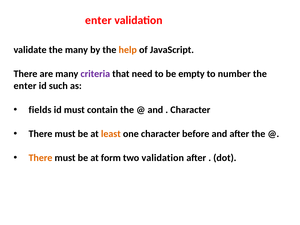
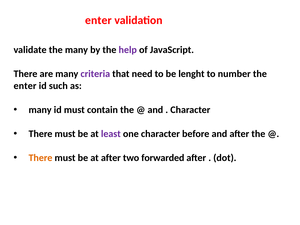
help colour: orange -> purple (128, 50)
empty: empty -> lenght (191, 74)
fields: fields -> many (40, 110)
least colour: orange -> purple (111, 134)
at form: form -> after (111, 158)
two validation: validation -> forwarded (163, 158)
